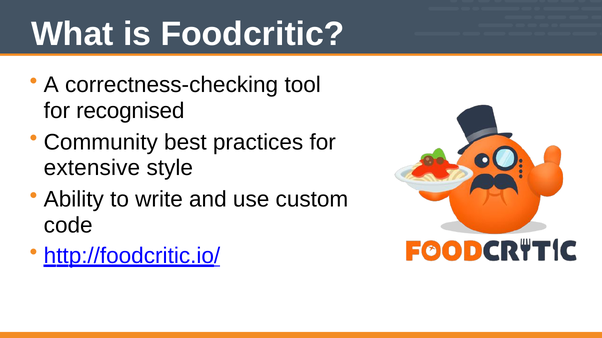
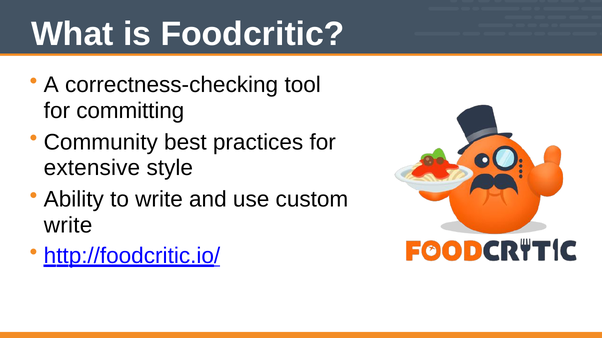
recognised: recognised -> committing (130, 111)
code: code -> write (68, 226)
